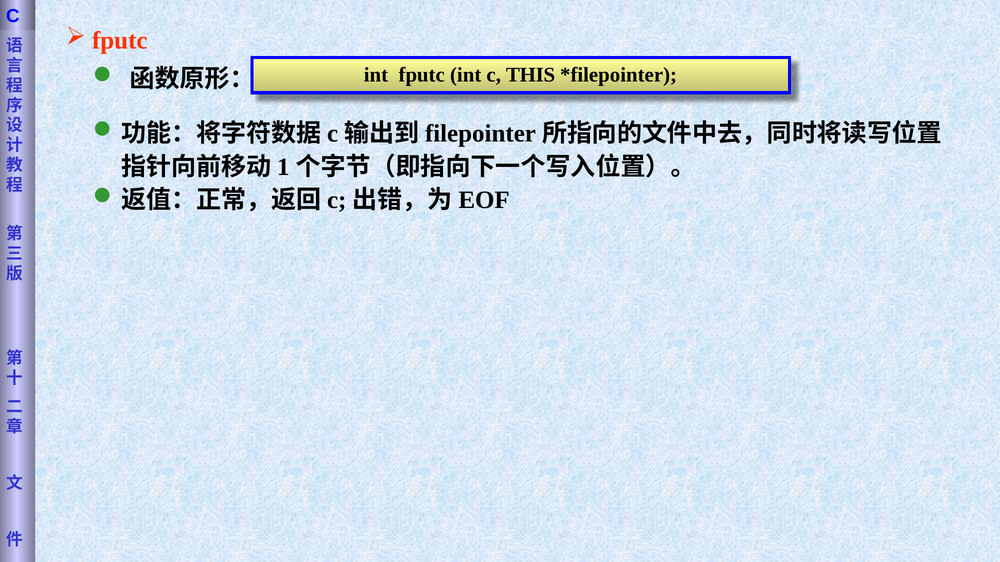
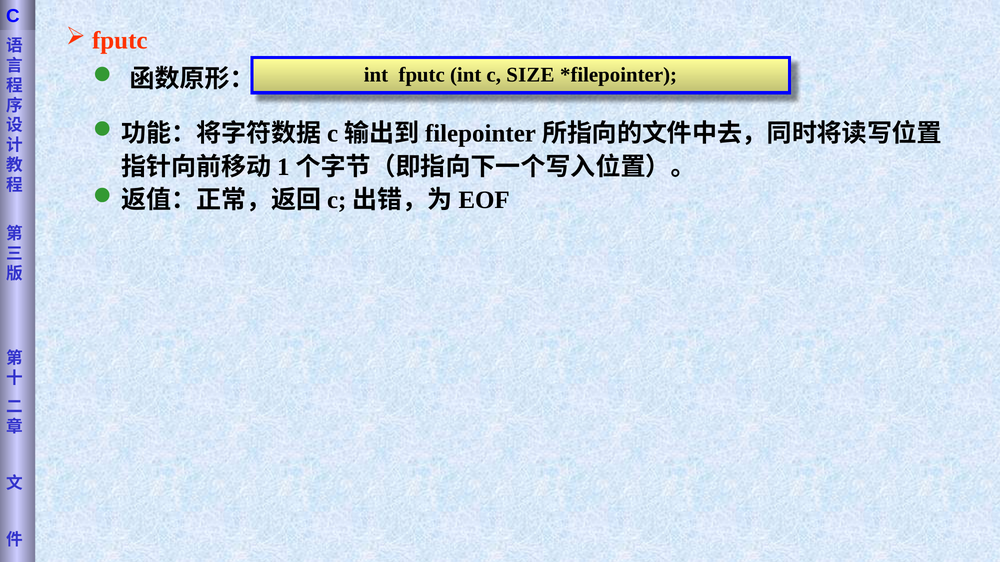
THIS: THIS -> SIZE (530, 75)
